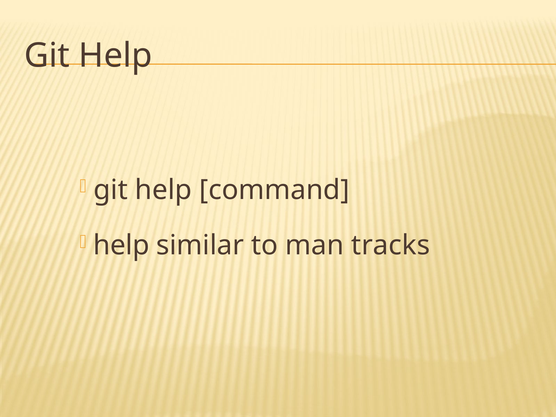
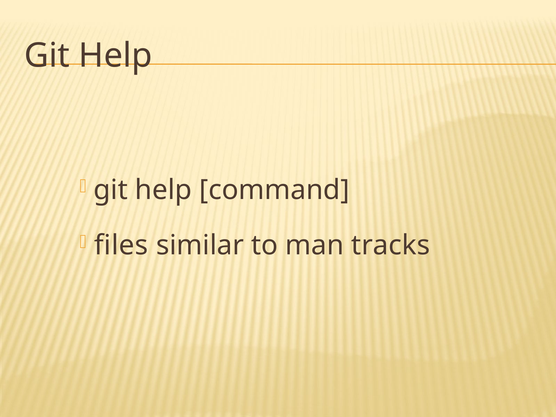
help: help -> files (121, 245)
